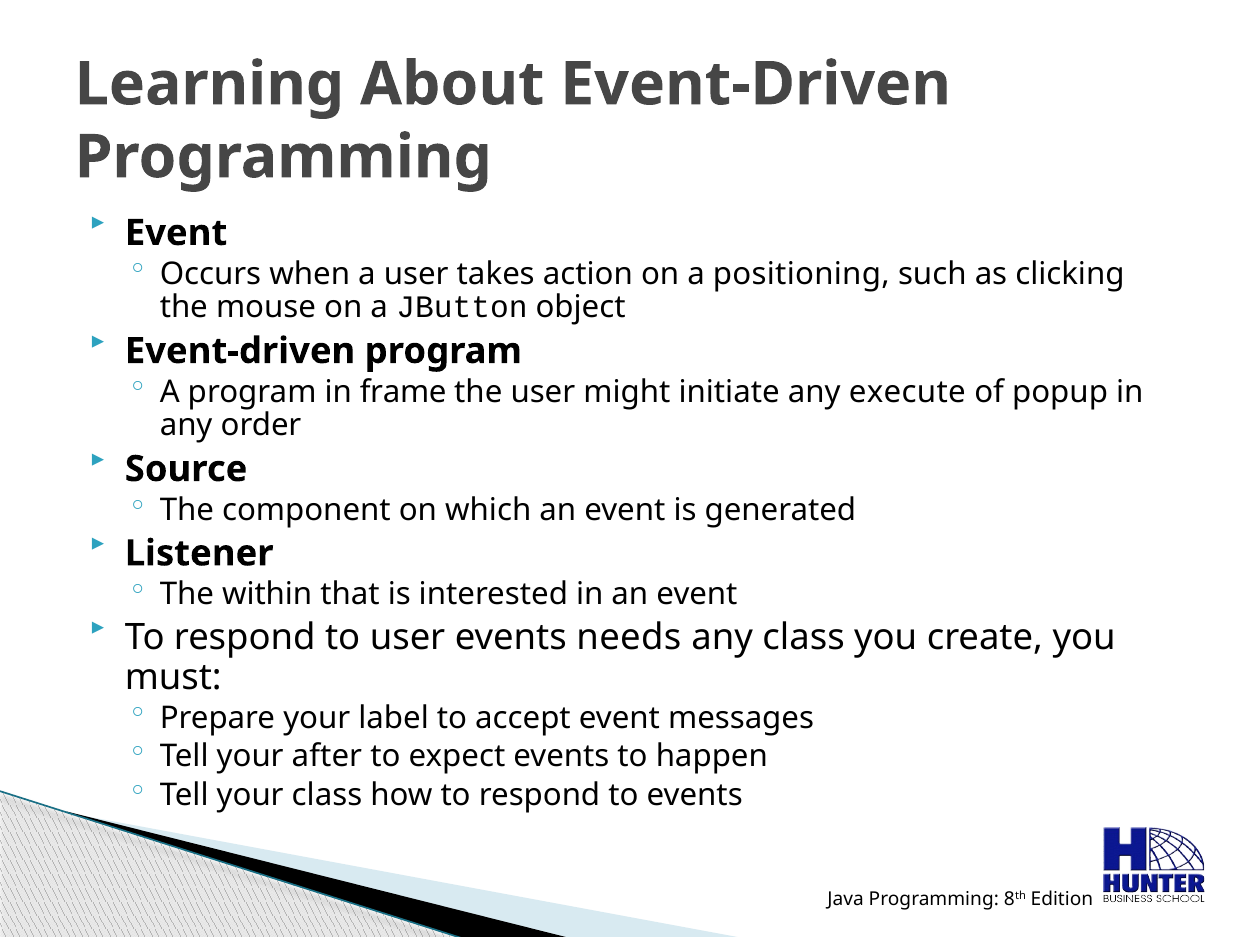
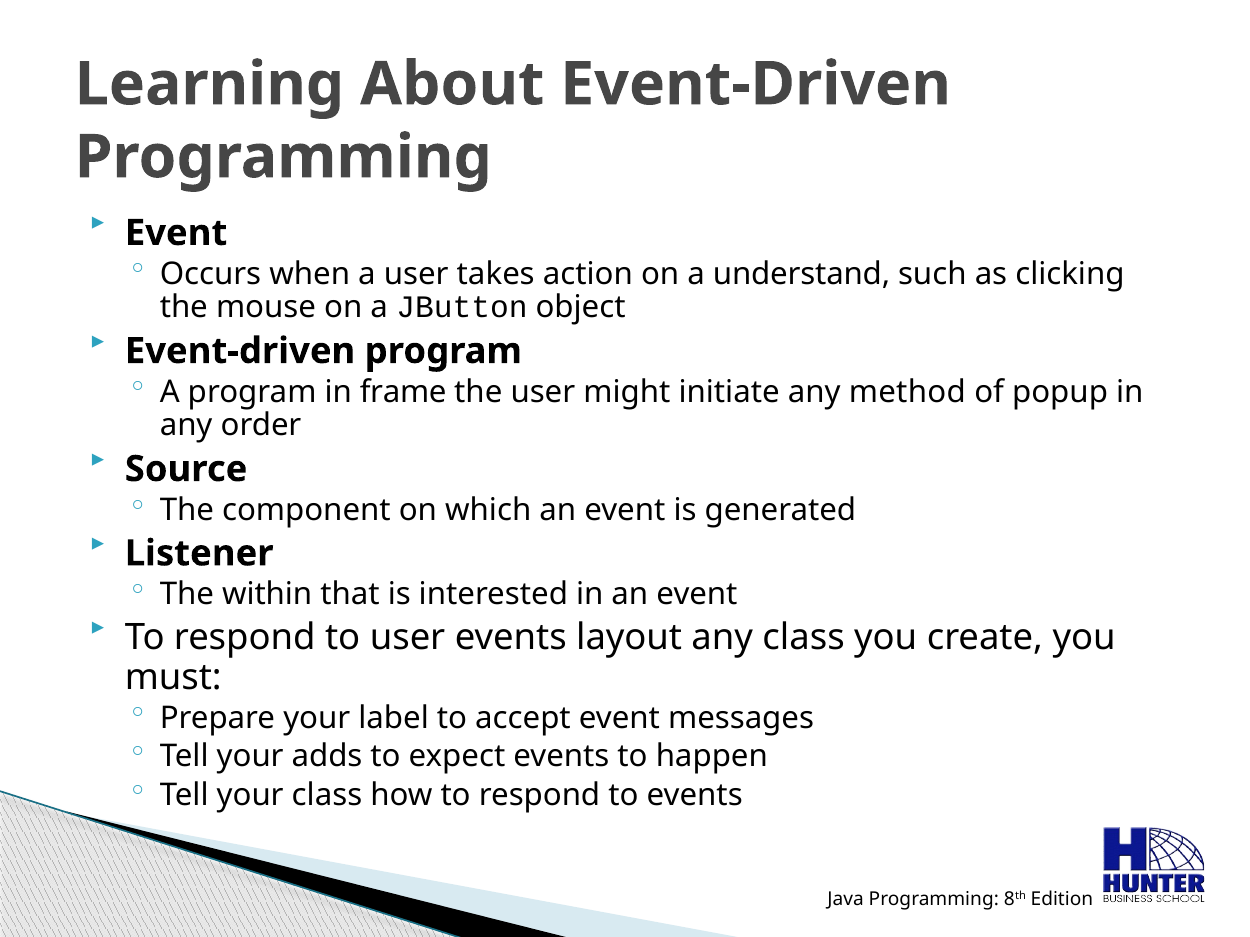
positioning: positioning -> understand (802, 274)
execute: execute -> method (907, 392)
needs: needs -> layout (629, 638)
after: after -> adds (327, 757)
